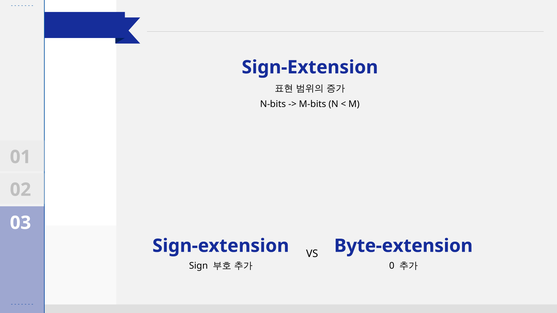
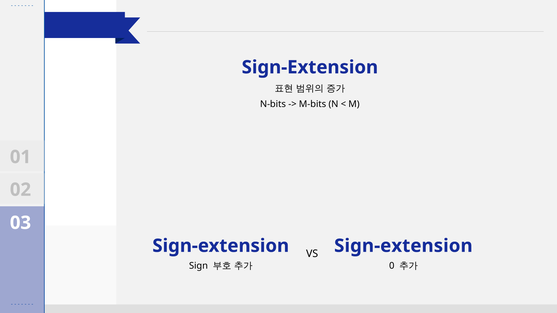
Sign-extension Byte-extension: Byte-extension -> Sign-extension (403, 246)
